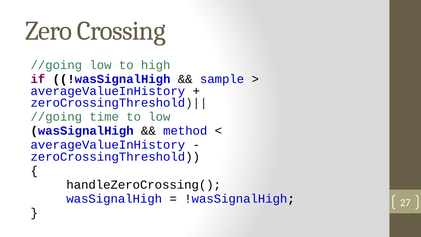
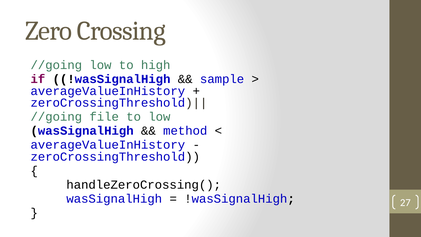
time: time -> file (104, 117)
